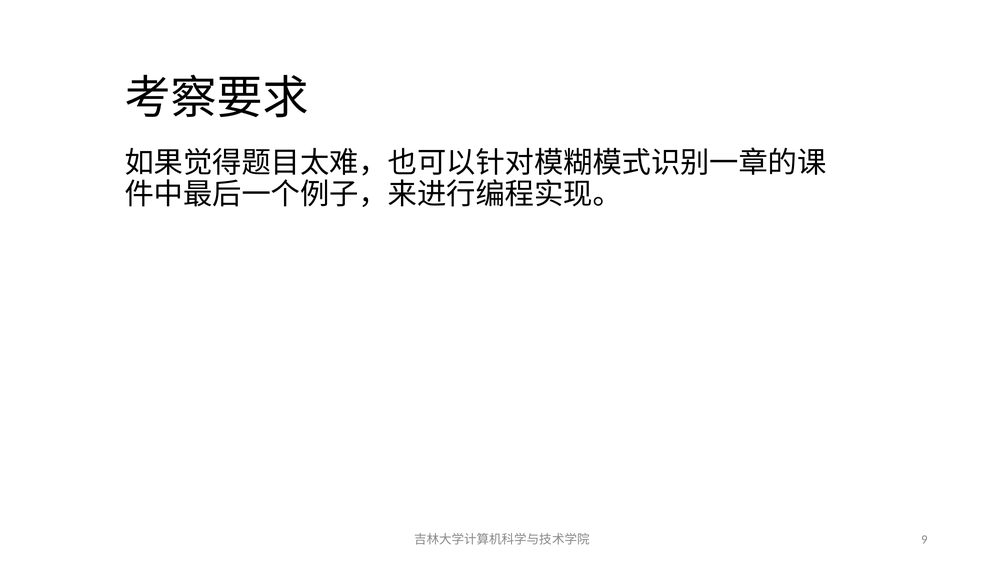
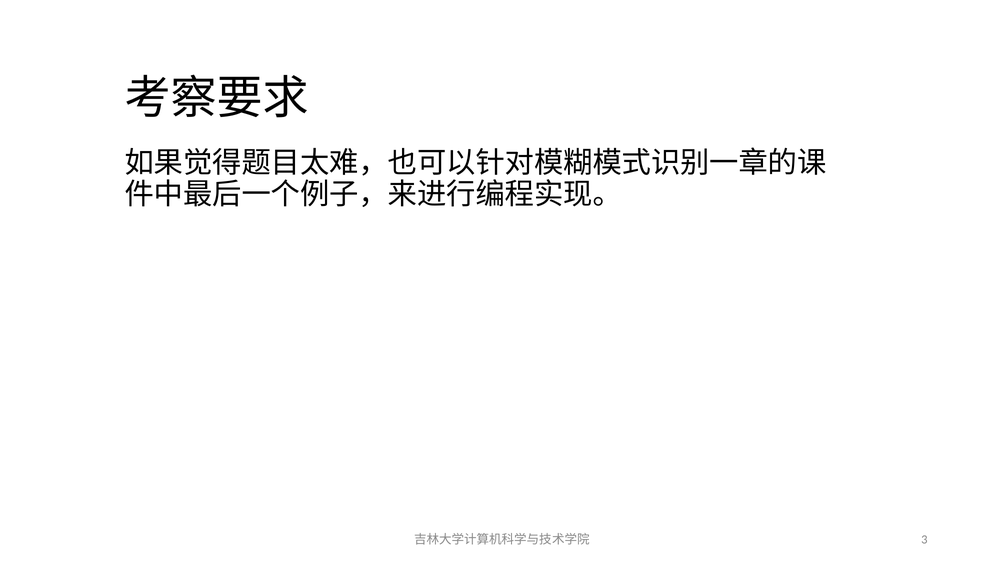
9: 9 -> 3 (924, 539)
